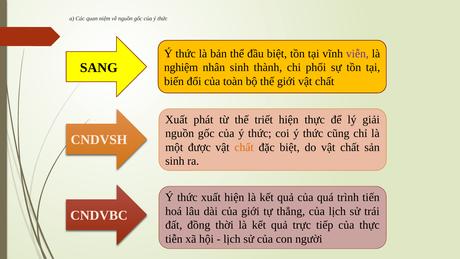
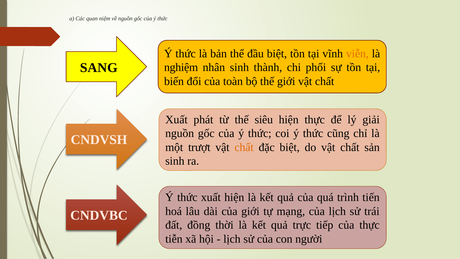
viễn colour: purple -> orange (357, 54)
triết: triết -> siêu (264, 120)
được: được -> trượt (199, 147)
thẳng: thẳng -> mạng (291, 211)
